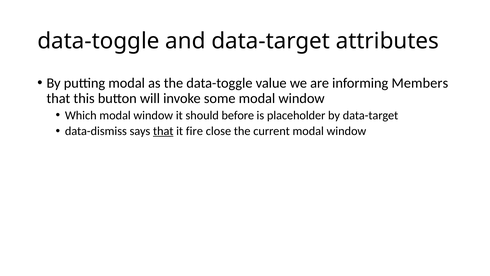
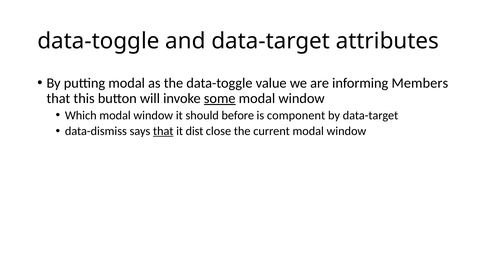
some underline: none -> present (220, 98)
placeholder: placeholder -> component (296, 115)
fire: fire -> dist (195, 131)
